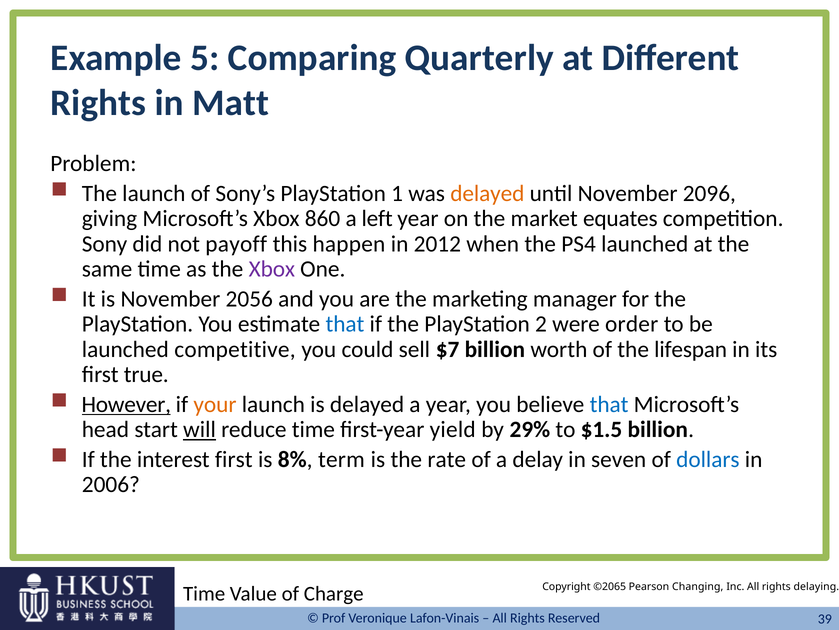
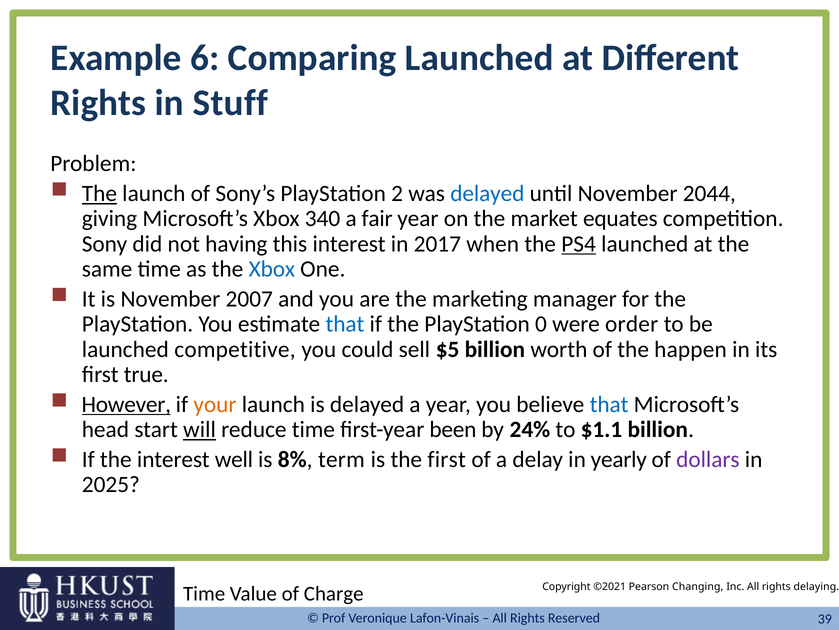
5: 5 -> 6 (205, 58)
Comparing Quarterly: Quarterly -> Launched (479, 58)
Matt: Matt -> Stuff (230, 103)
The underline: none -> present (99, 193)
1: 1 -> 2 (397, 193)
delayed colour: orange -> blue (487, 193)
2096: 2096 -> 2044 (709, 193)
860: 860 -> 340 (323, 218)
left: left -> fair (377, 218)
payoff: payoff -> having (236, 244)
this happen: happen -> interest (349, 244)
2012: 2012 -> 2017 (437, 244)
PS4 underline: none -> present (579, 244)
Xbox colour: purple -> blue (272, 269)
2056: 2056 -> 2007 (249, 299)
2: 2 -> 0 (541, 324)
$7: $7 -> $5 (448, 349)
lifespan: lifespan -> happen (690, 349)
yield: yield -> been (453, 429)
29%: 29% -> 24% (530, 429)
$1.5: $1.5 -> $1.1 (601, 429)
interest first: first -> well (234, 459)
the rate: rate -> first (447, 459)
seven: seven -> yearly (619, 459)
dollars colour: blue -> purple (708, 459)
2006: 2006 -> 2025 (111, 484)
©2065: ©2065 -> ©2021 (610, 586)
